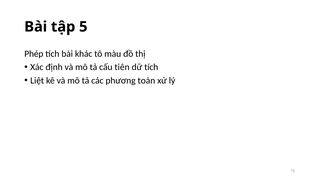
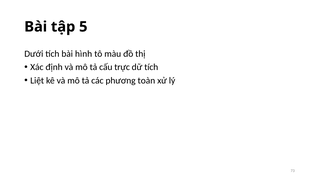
Phép: Phép -> Dưới (34, 54)
khác: khác -> hình (84, 54)
tiên: tiên -> trực (122, 67)
